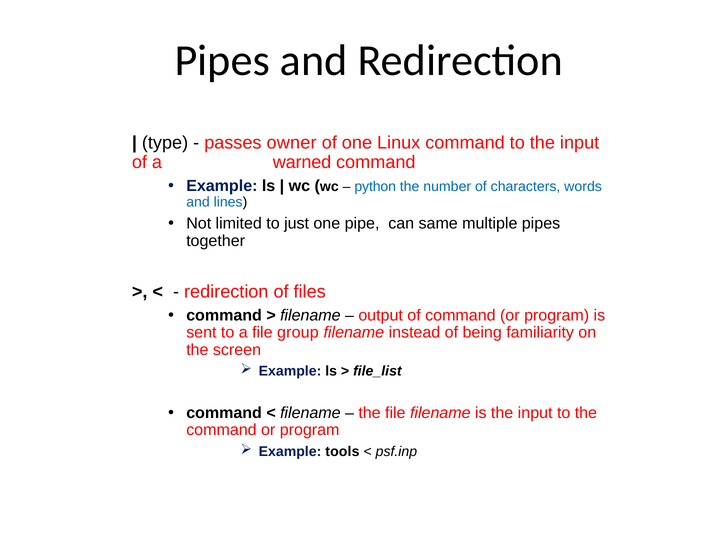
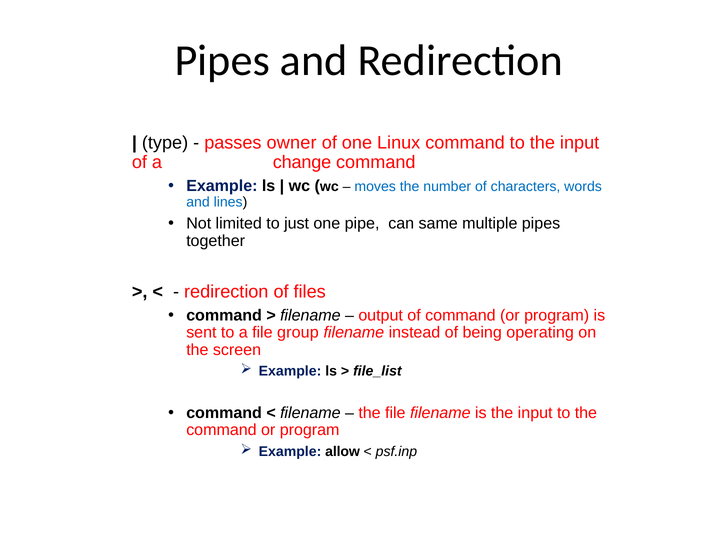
warned: warned -> change (302, 162)
python: python -> moves (375, 187)
familiarity: familiarity -> operating (540, 333)
tools: tools -> allow (343, 451)
